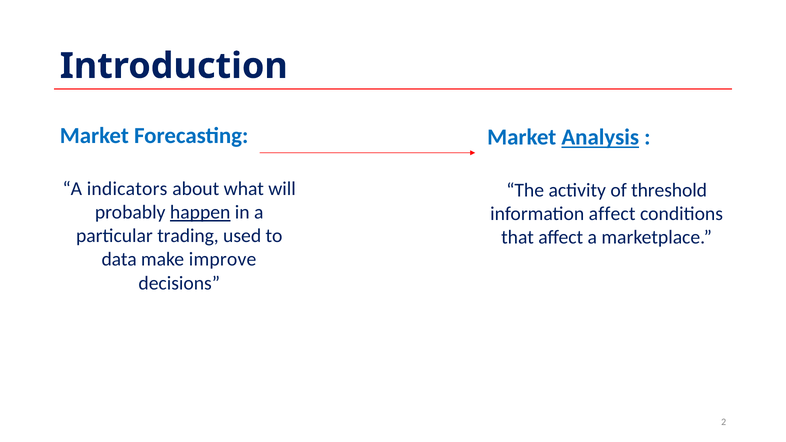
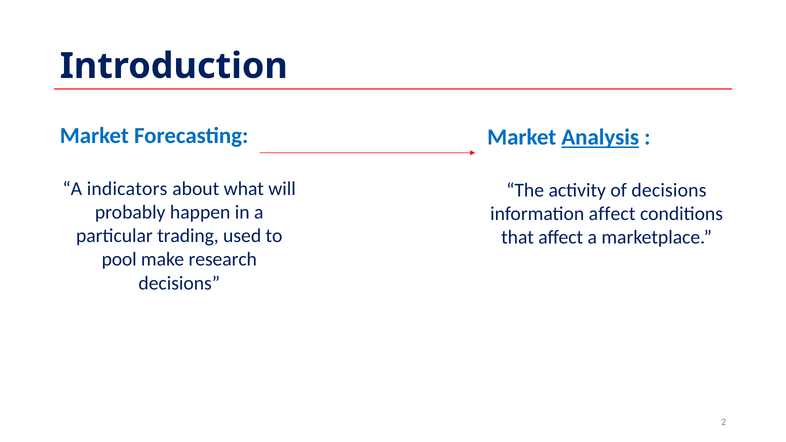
of threshold: threshold -> decisions (669, 190)
happen underline: present -> none (200, 212)
data: data -> pool (119, 260)
improve: improve -> research (223, 260)
